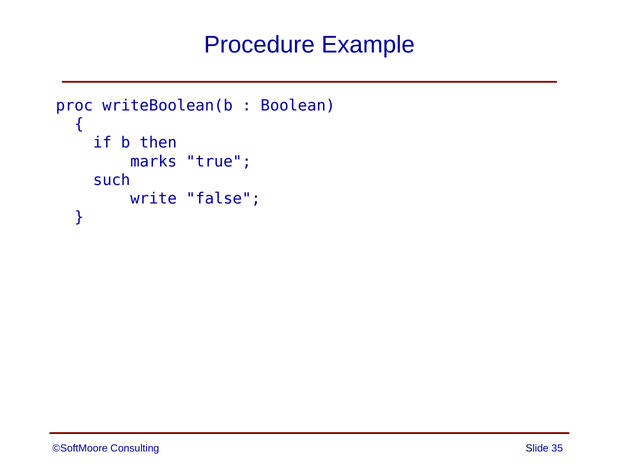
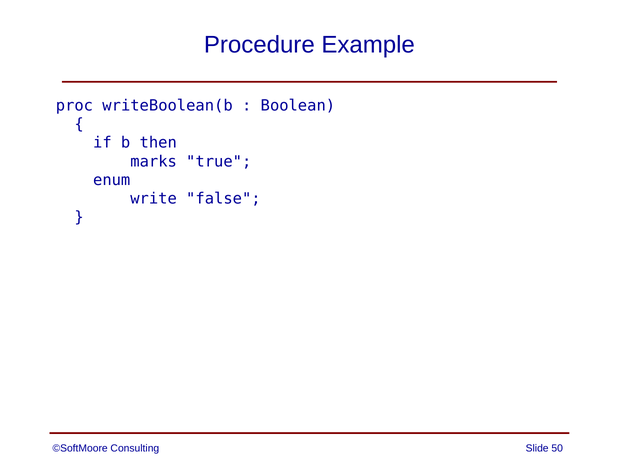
such: such -> enum (112, 180)
35: 35 -> 50 (557, 448)
